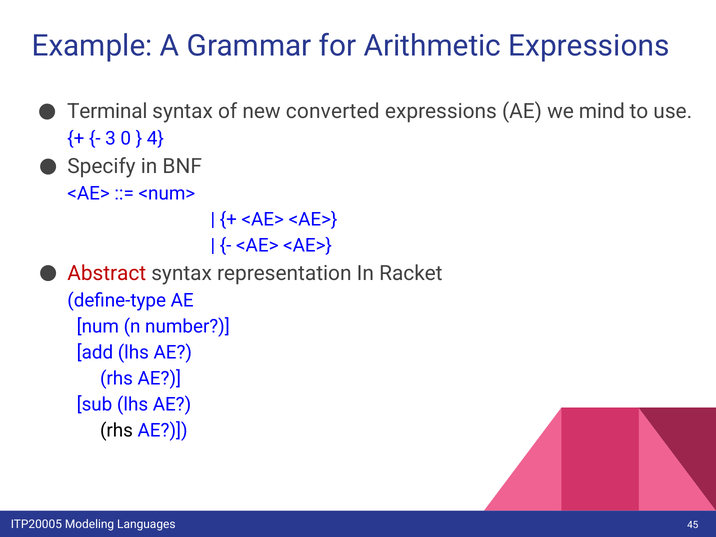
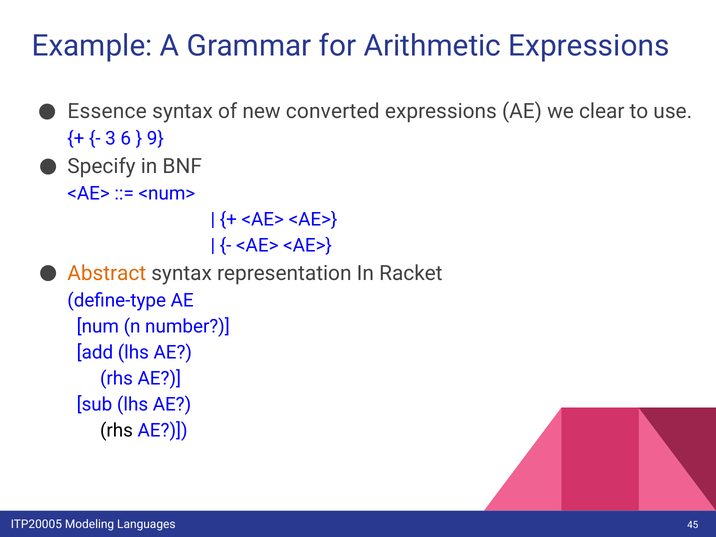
Terminal: Terminal -> Essence (107, 112)
mind: mind -> clear (602, 112)
0: 0 -> 6 (126, 139)
4: 4 -> 9 (155, 139)
Abstract colour: red -> orange (107, 273)
